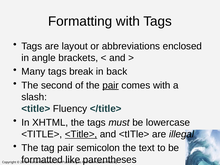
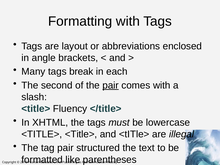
back: back -> each (117, 72)
<Title> underline: present -> none (81, 134)
semicolon: semicolon -> structured (98, 148)
